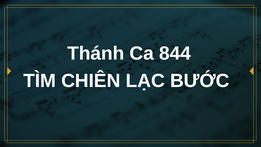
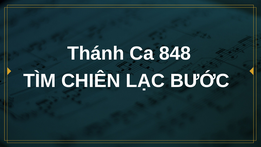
844: 844 -> 848 (175, 53)
